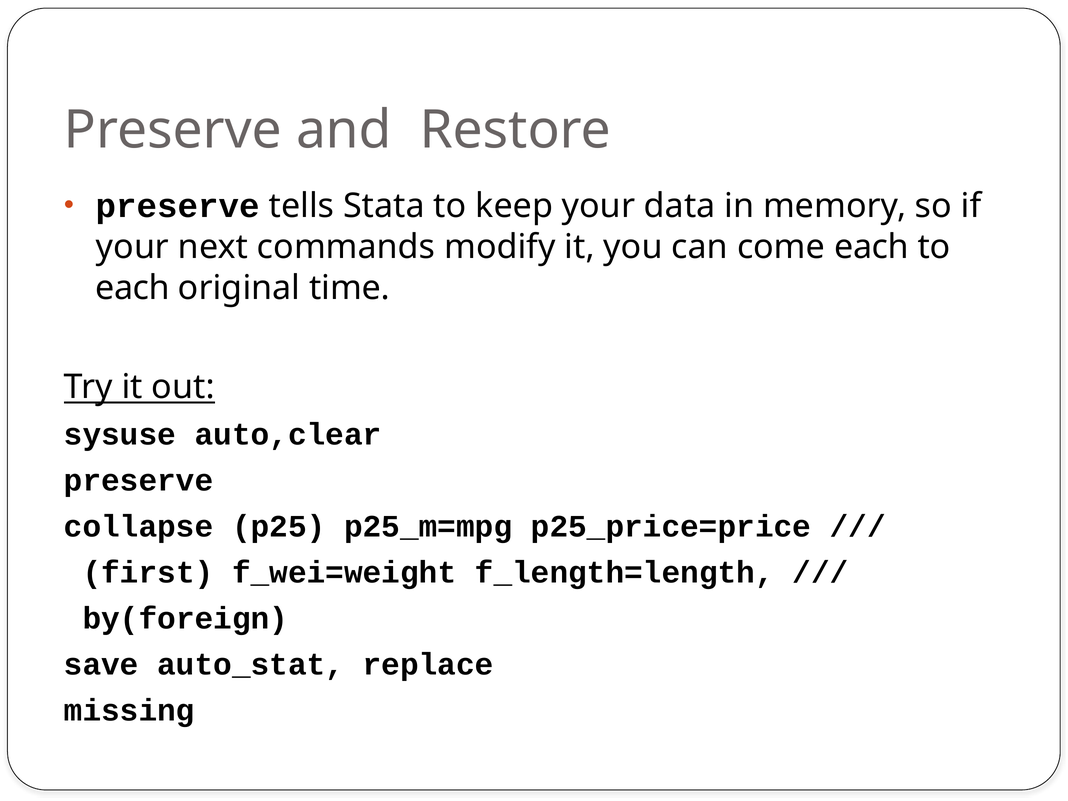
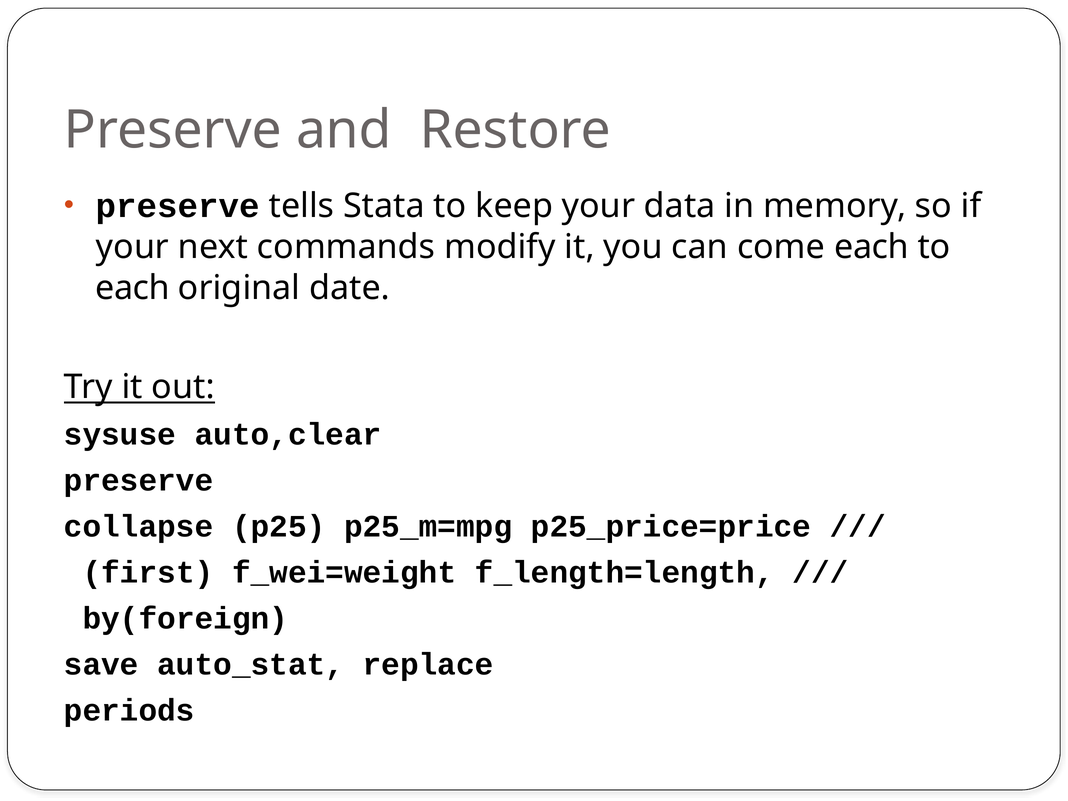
time: time -> date (350, 288)
missing: missing -> periods (129, 711)
